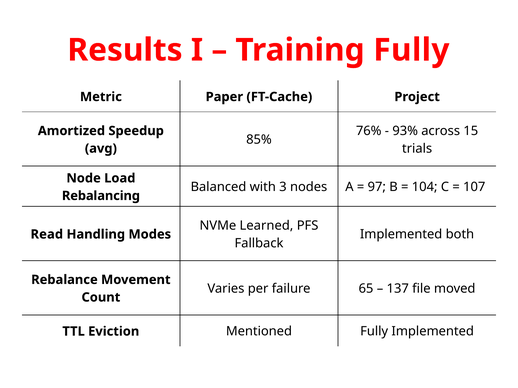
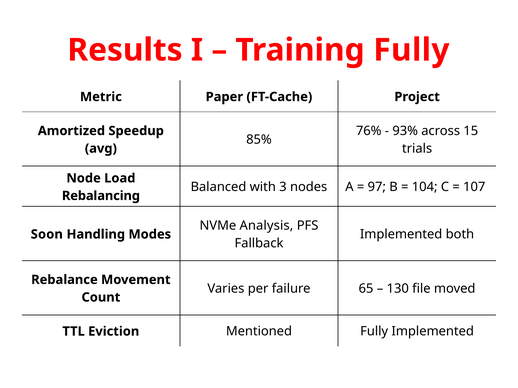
Learned: Learned -> Analysis (266, 226)
Read: Read -> Soon (47, 235)
137: 137 -> 130 (398, 289)
